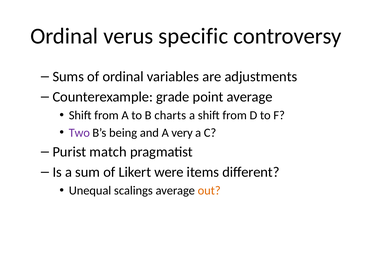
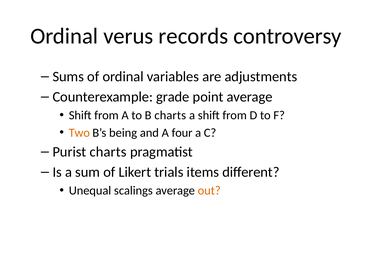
specific: specific -> records (193, 36)
Two colour: purple -> orange (79, 133)
very: very -> four (182, 133)
Purist match: match -> charts (108, 152)
were: were -> trials (169, 172)
